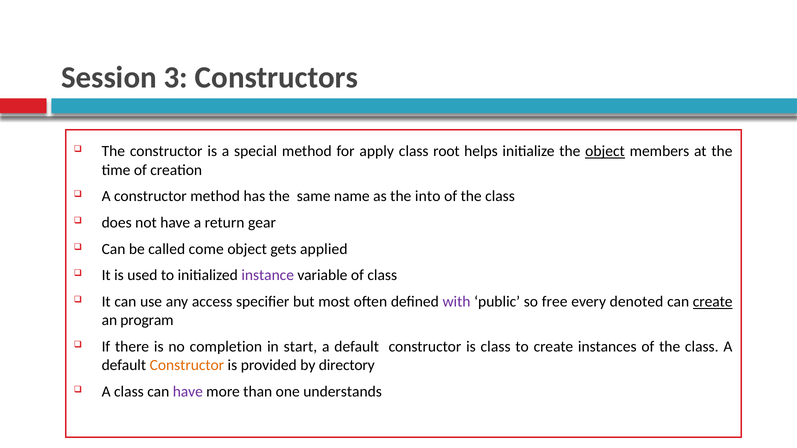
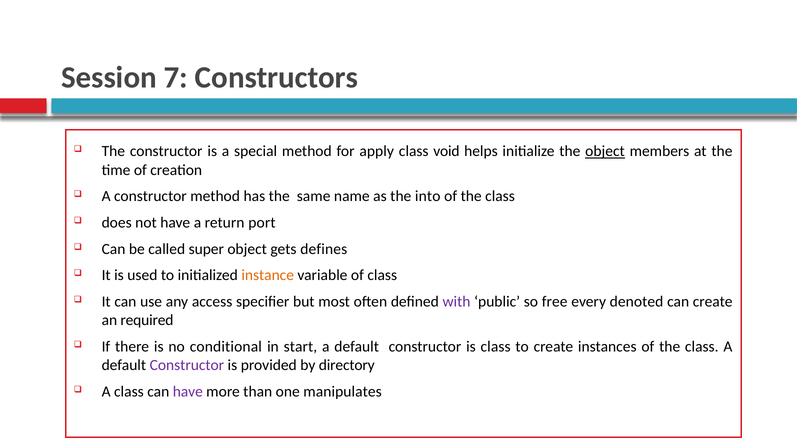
3: 3 -> 7 (176, 78)
root: root -> void (446, 151)
gear: gear -> port (262, 223)
come: come -> super (206, 249)
applied: applied -> defines (324, 249)
instance colour: purple -> orange (268, 275)
create underline: present -> none (713, 302)
program: program -> required (147, 320)
completion: completion -> conditional (226, 347)
Constructor colour: orange -> purple (187, 365)
understands: understands -> manipulates (343, 392)
